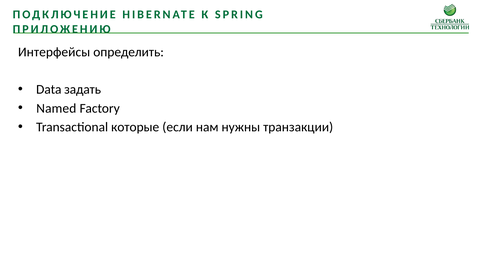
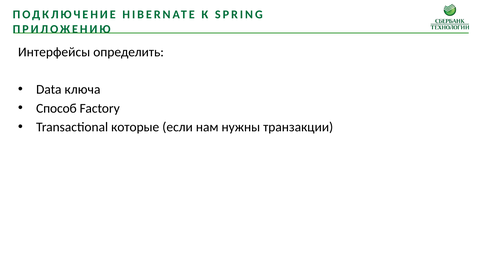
задать: задать -> ключа (82, 90)
Named: Named -> Способ (56, 108)
